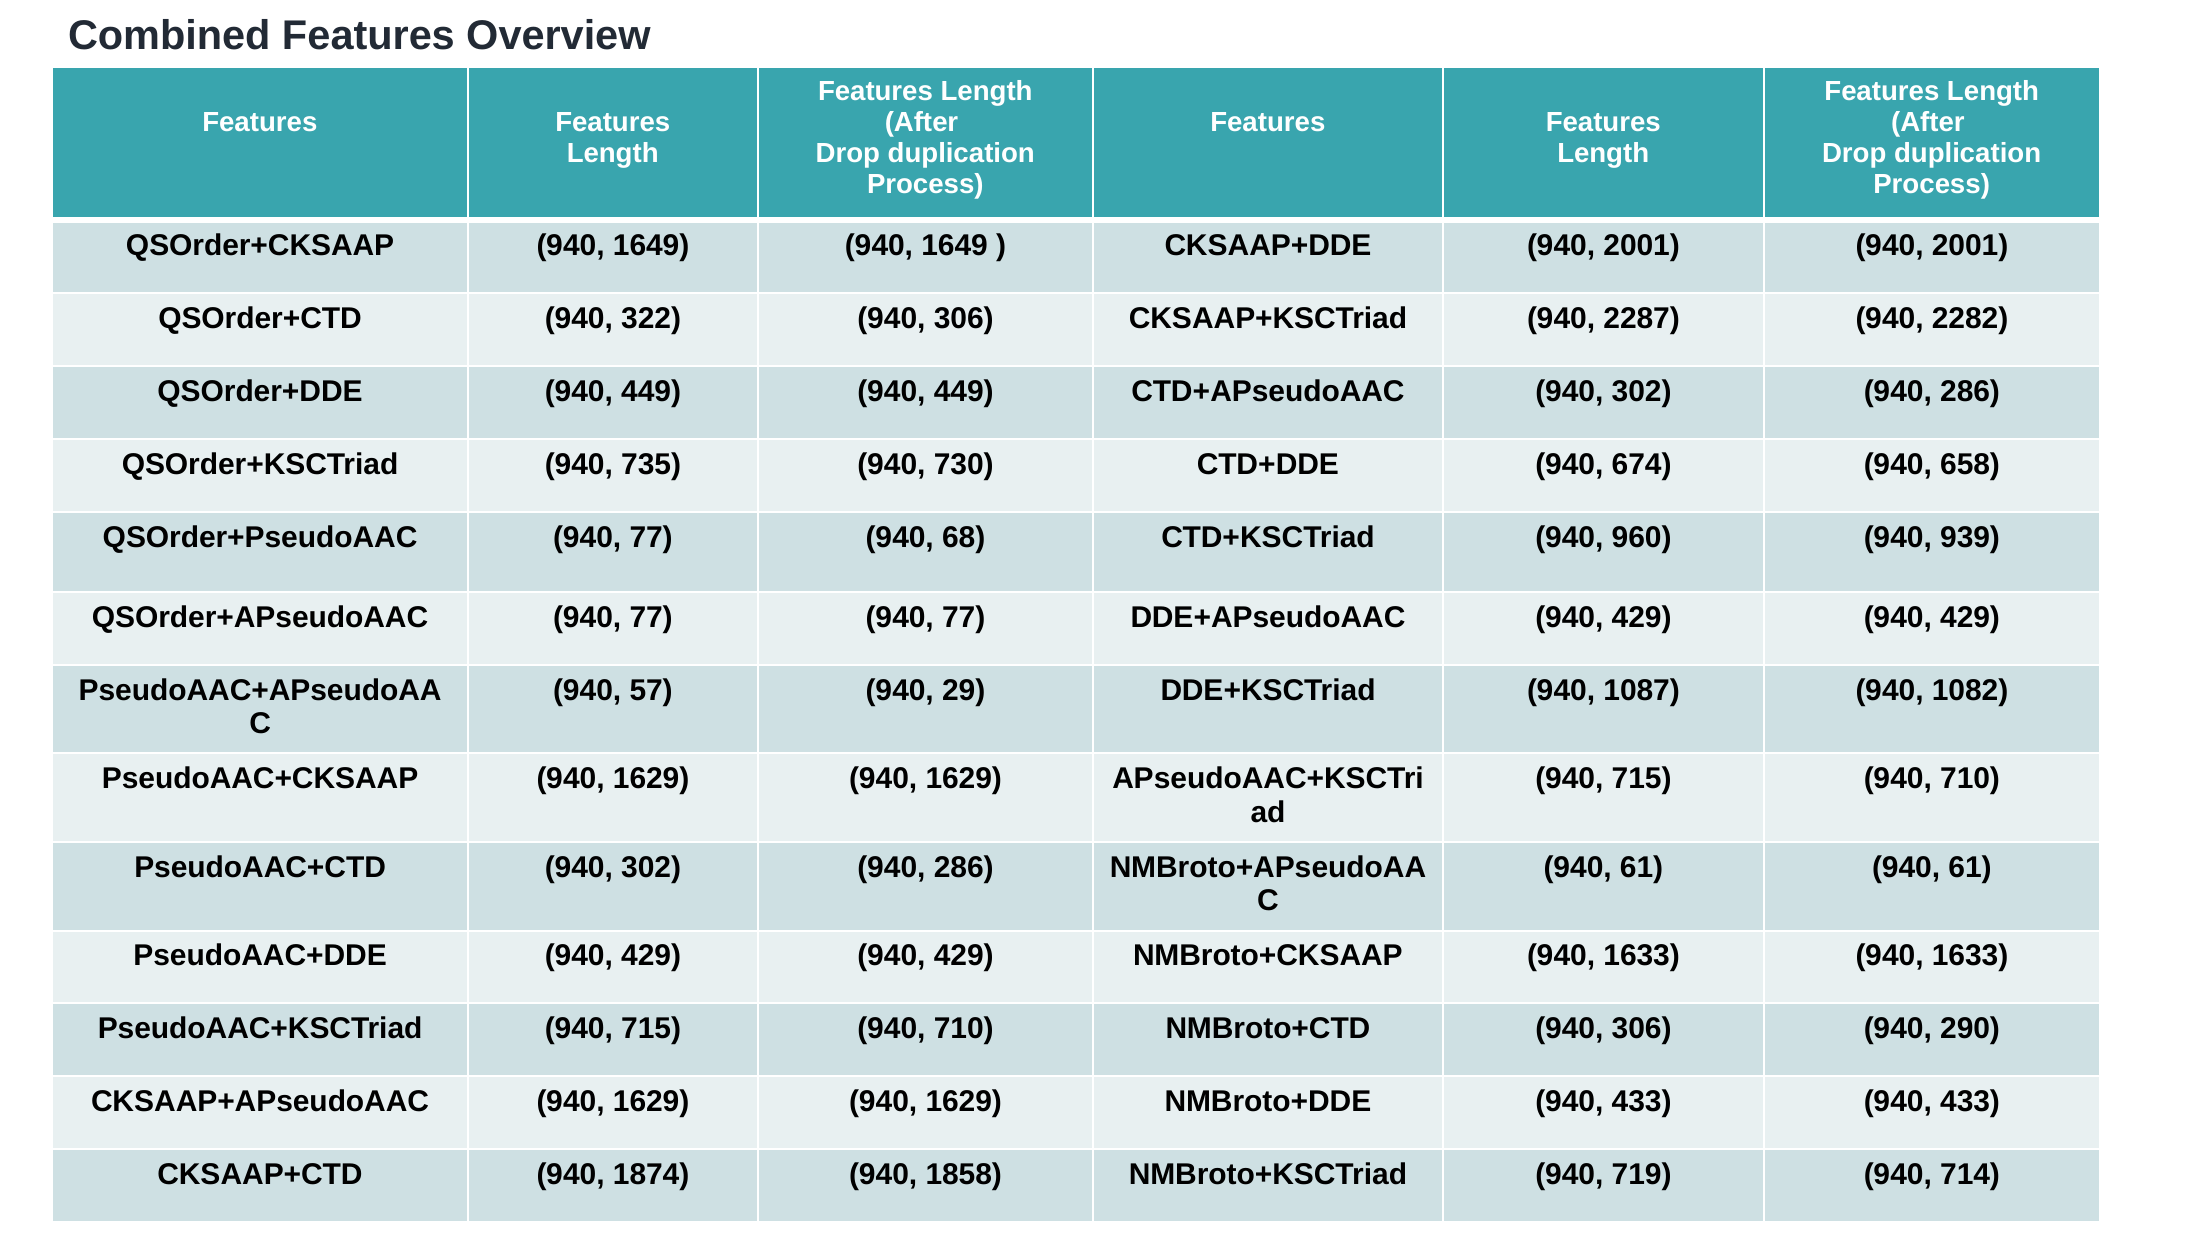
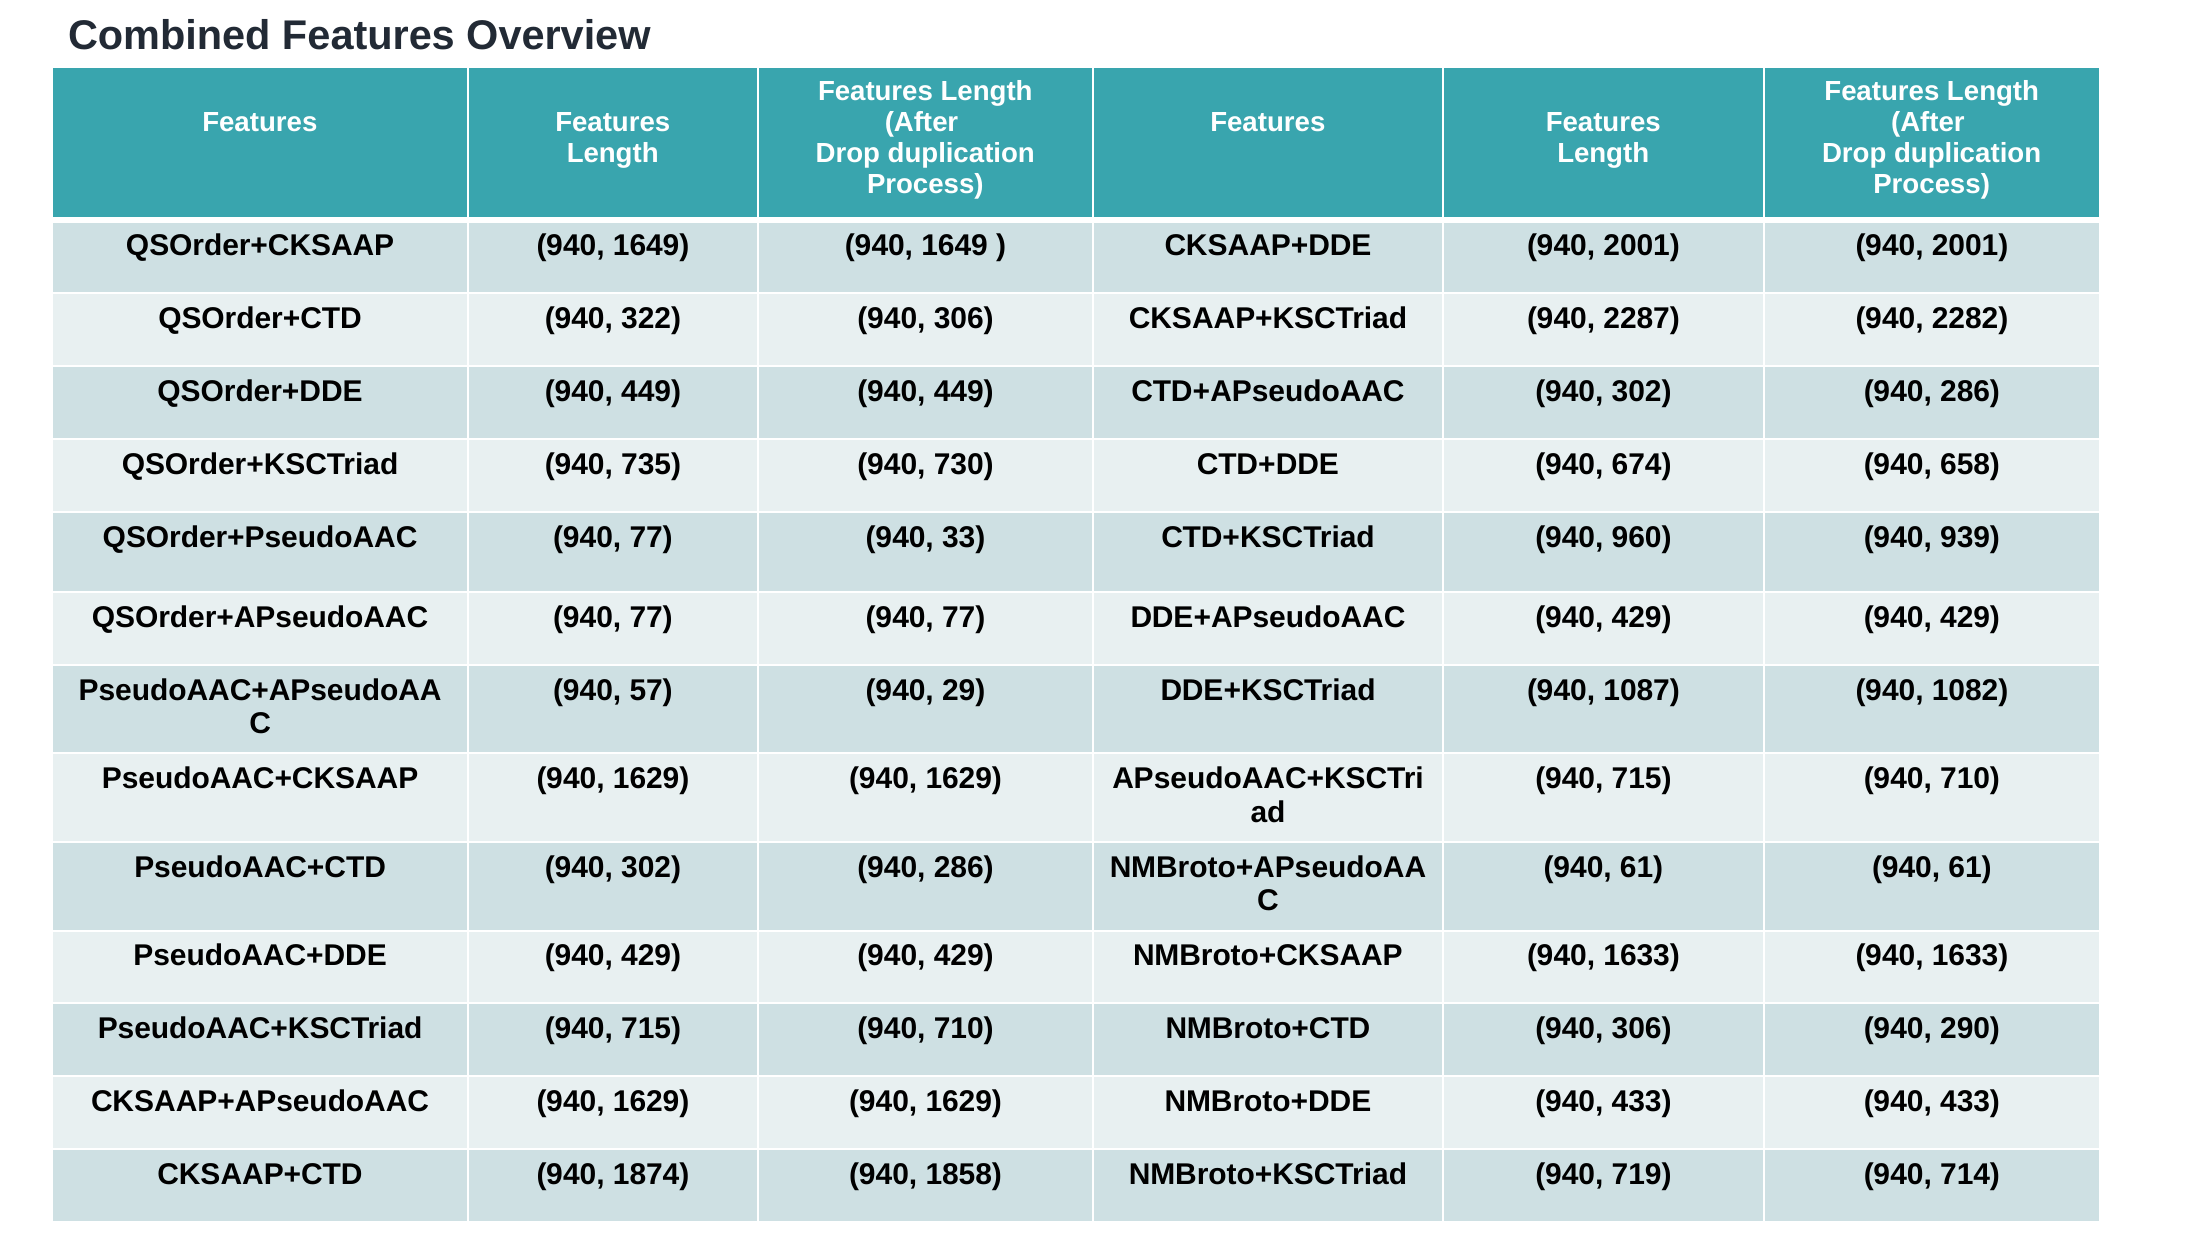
68: 68 -> 33 (964, 537)
